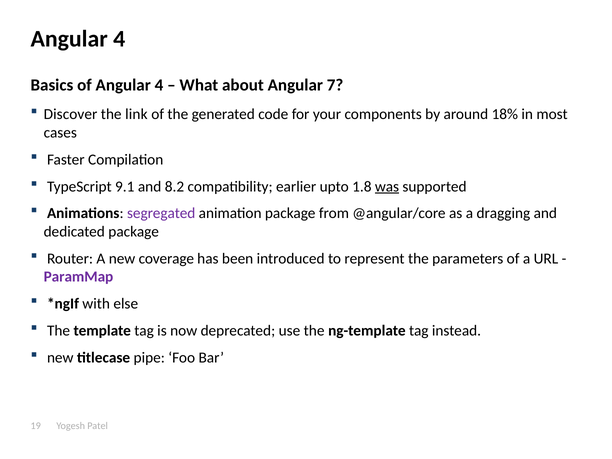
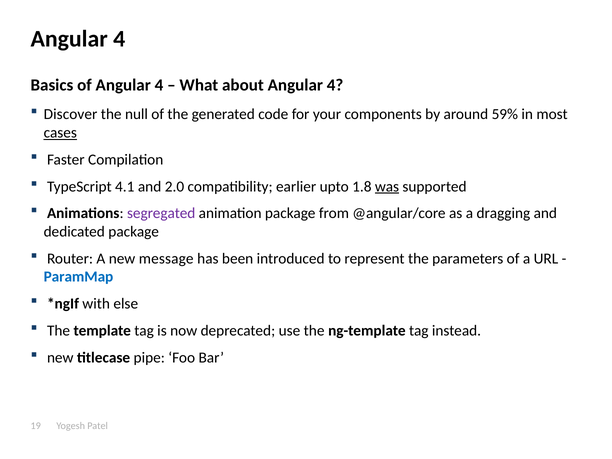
about Angular 7: 7 -> 4 (335, 85)
link: link -> null (137, 114)
18%: 18% -> 59% (505, 114)
cases underline: none -> present (60, 133)
9.1: 9.1 -> 4.1 (125, 186)
8.2: 8.2 -> 2.0 (174, 186)
coverage: coverage -> message (166, 259)
ParamMap colour: purple -> blue (78, 277)
